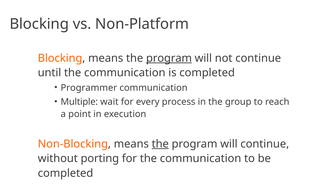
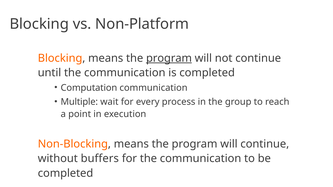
Programmer: Programmer -> Computation (89, 88)
the underline: present -> none (160, 144)
porting: porting -> buffers (100, 159)
